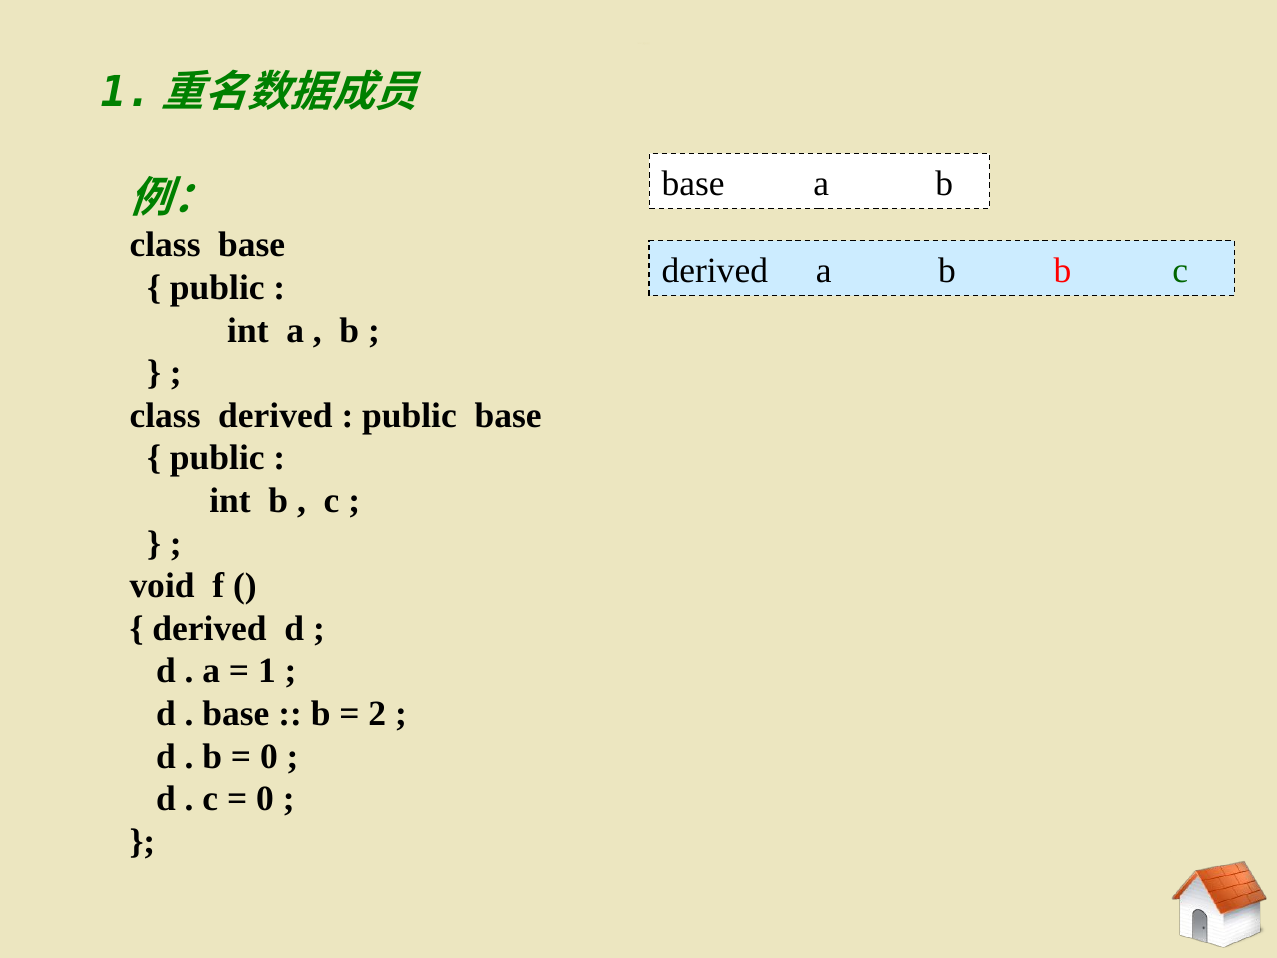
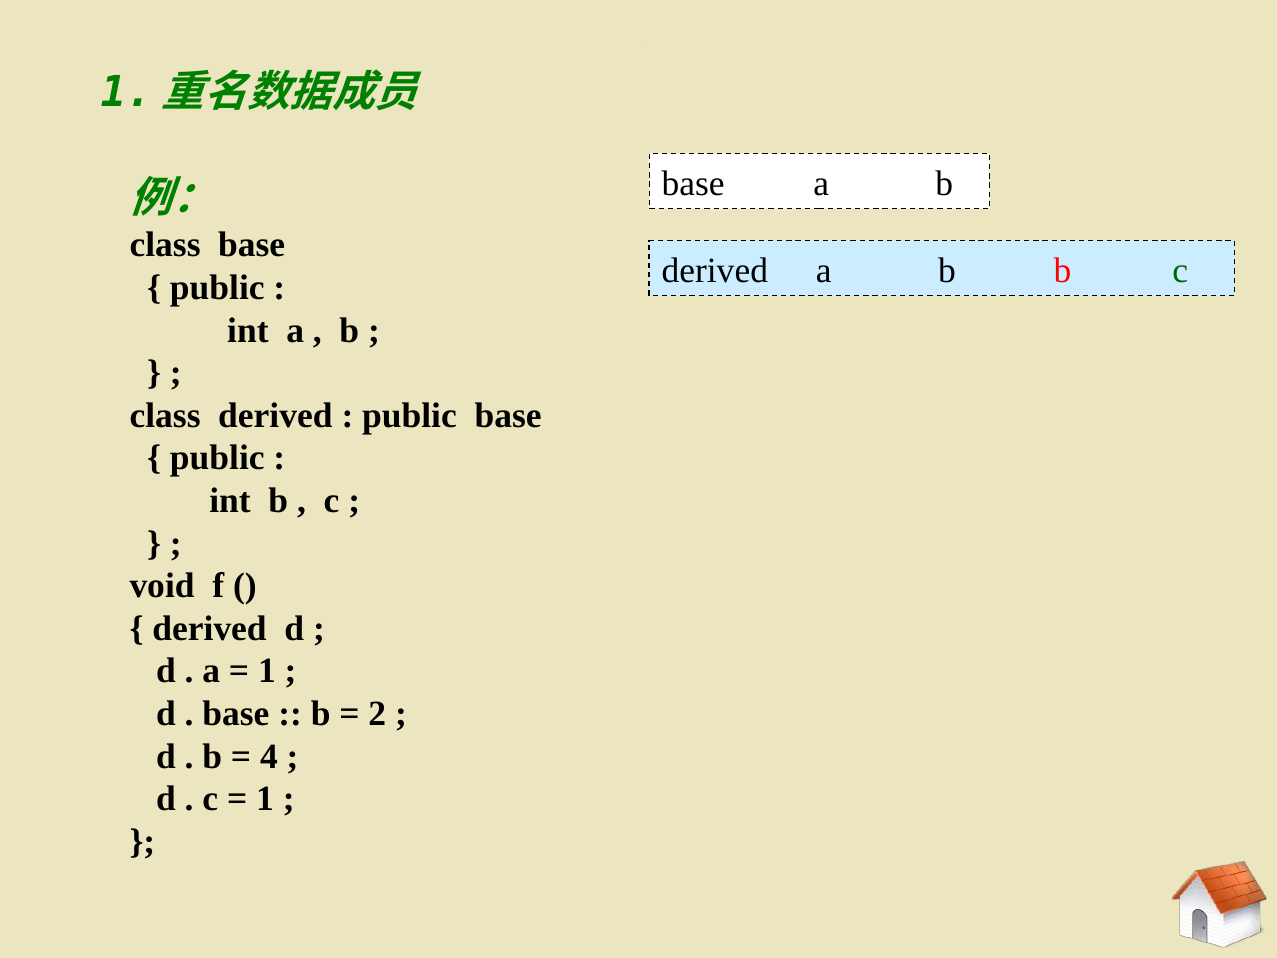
0: 0 -> 4 (269, 756)
0: 0 -> 1 (265, 799)
